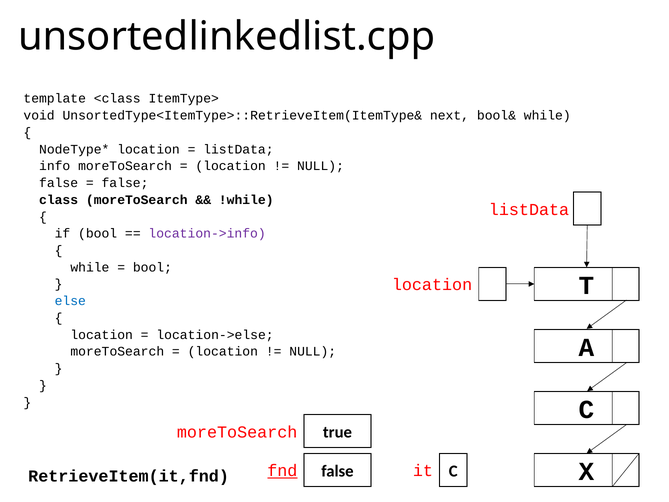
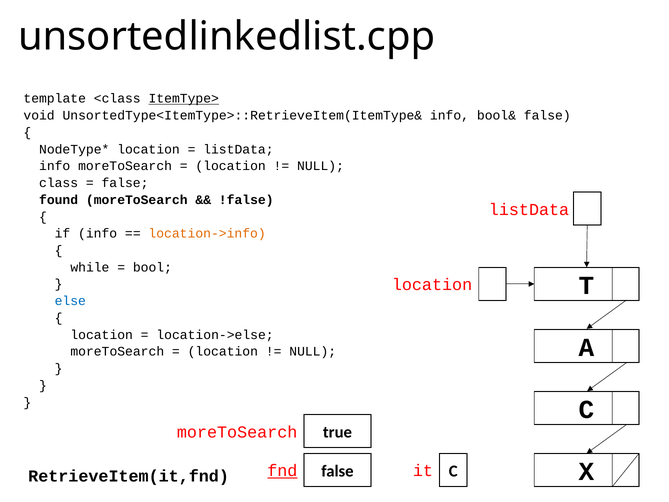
ItemType> underline: none -> present (184, 99)
UnsortedType<ItemType>::RetrieveItem(ItemType& next: next -> info (450, 115)
bool& while: while -> false (547, 115)
false: false -> class (59, 183)
class: class -> found (59, 200)
!while: !while -> !false (246, 200)
if bool: bool -> info (98, 233)
location->info colour: purple -> orange (207, 233)
